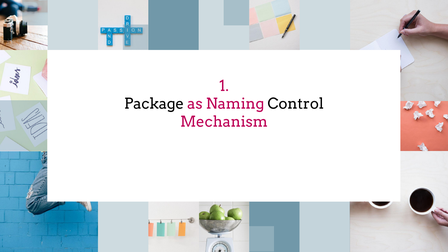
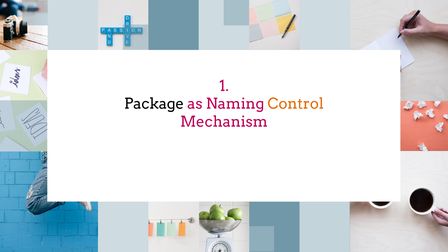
Control colour: black -> orange (296, 104)
